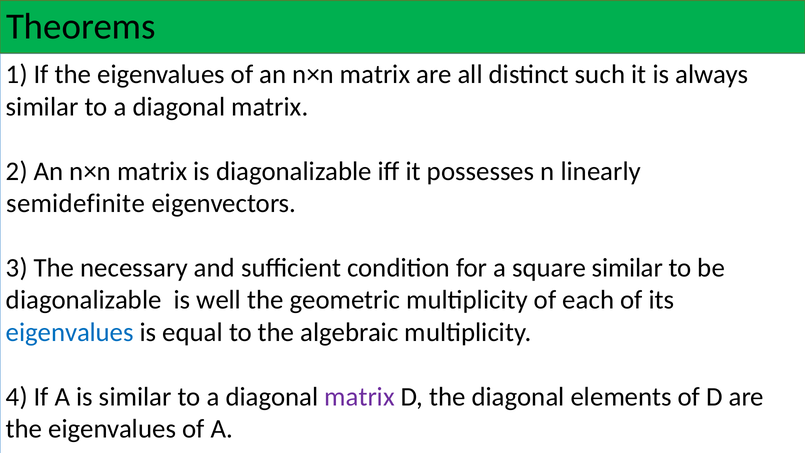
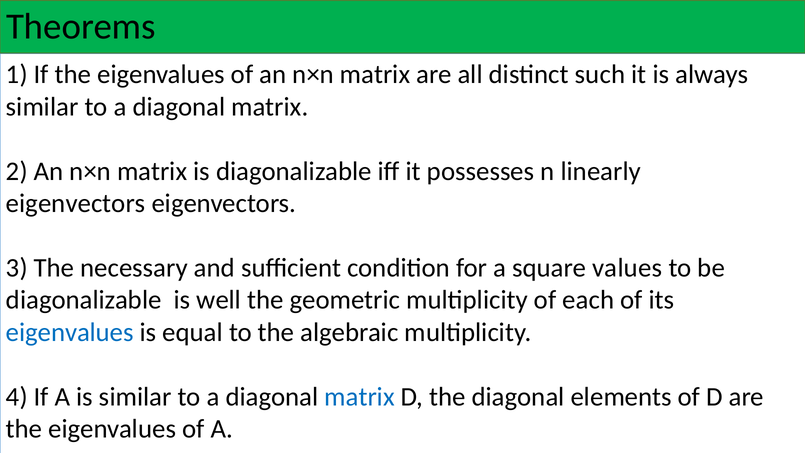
semidefinite: semidefinite -> eigenvectors (76, 203)
square similar: similar -> values (627, 268)
matrix colour: purple -> blue (360, 397)
